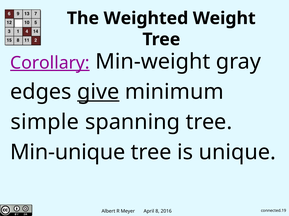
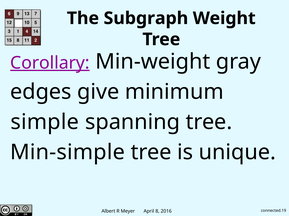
Weighted: Weighted -> Subgraph (146, 18)
give underline: present -> none (98, 92)
Min-unique: Min-unique -> Min-simple (68, 153)
